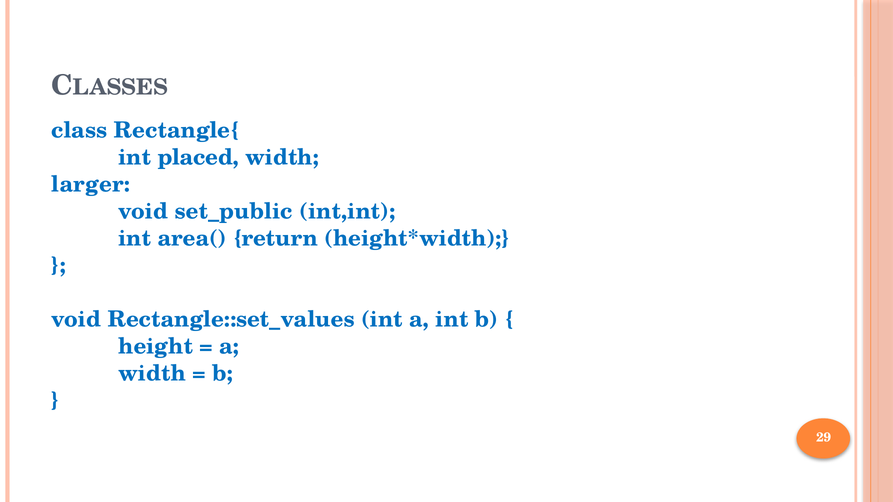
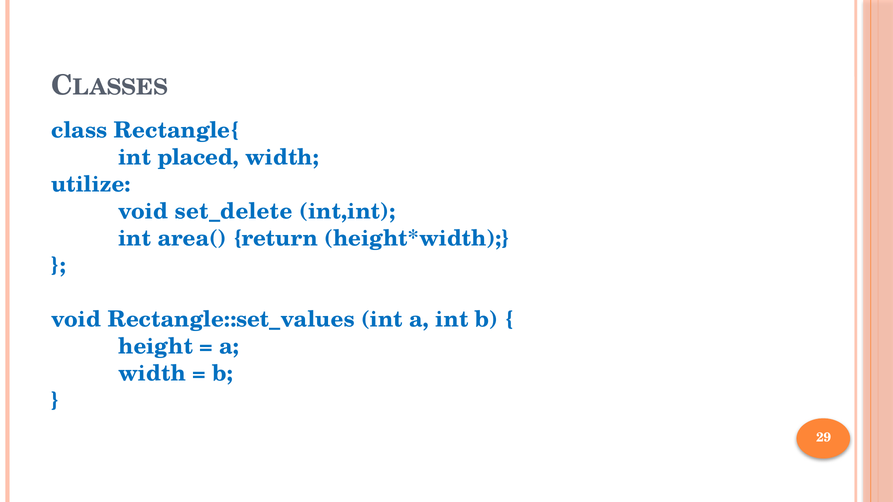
larger: larger -> utilize (91, 184)
set_public: set_public -> set_delete (234, 211)
